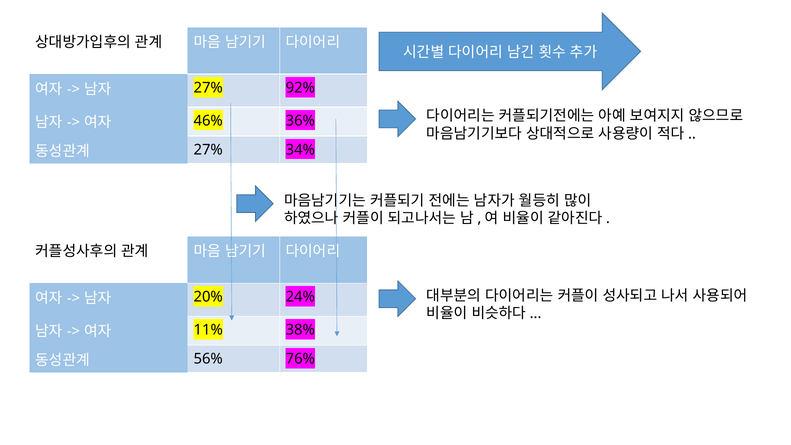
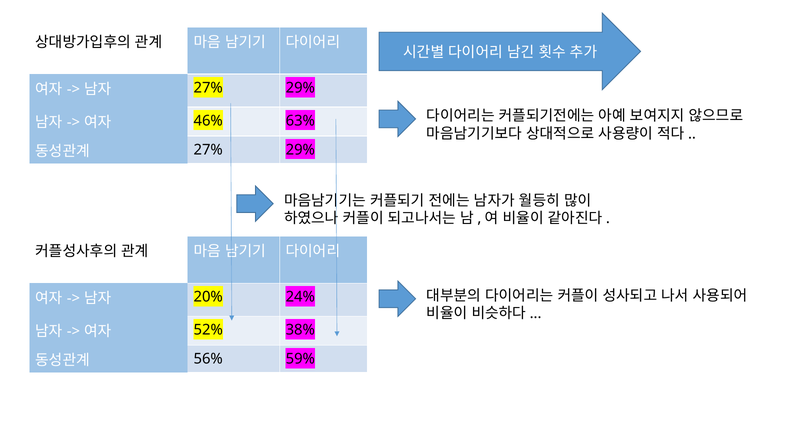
92%: 92% -> 29% (300, 88)
36%: 36% -> 63% (300, 121)
34%: 34% -> 29% (300, 150)
11%: 11% -> 52% (208, 330)
76%: 76% -> 59% (300, 359)
